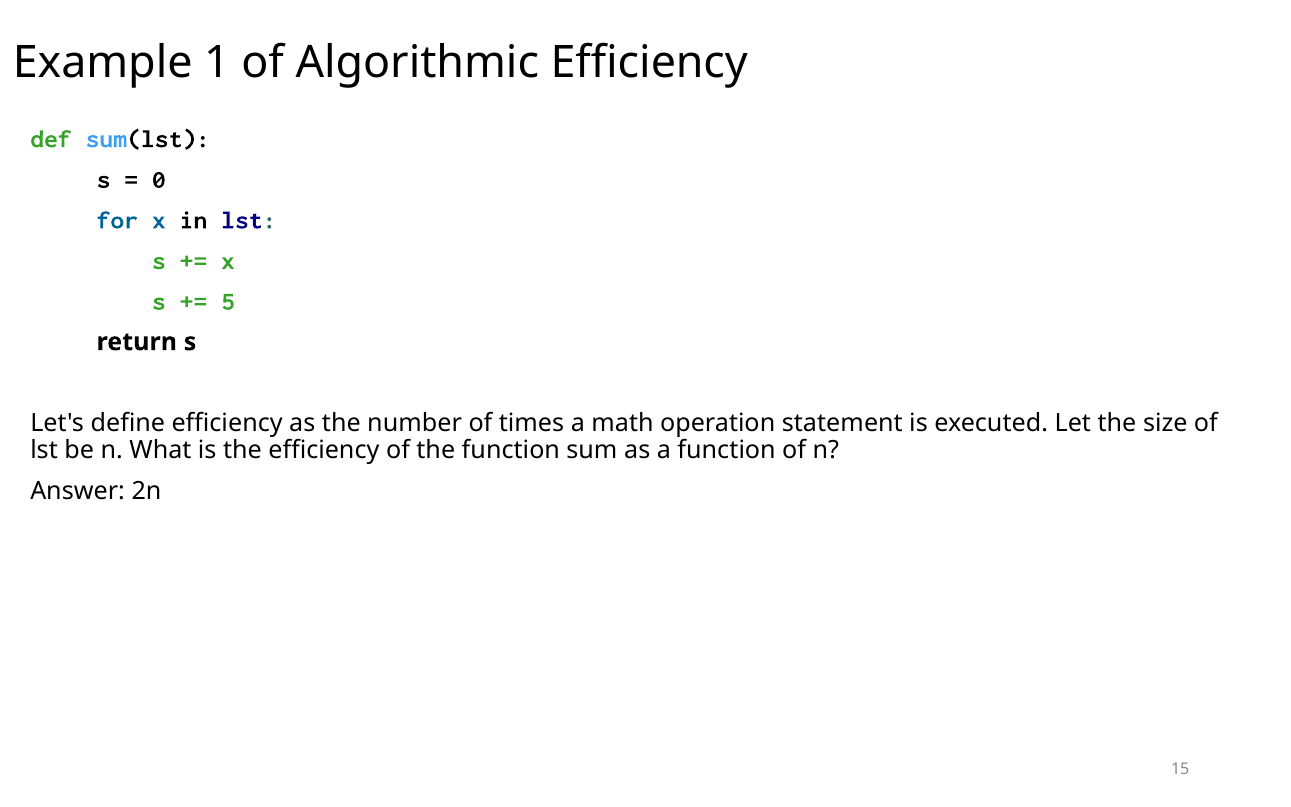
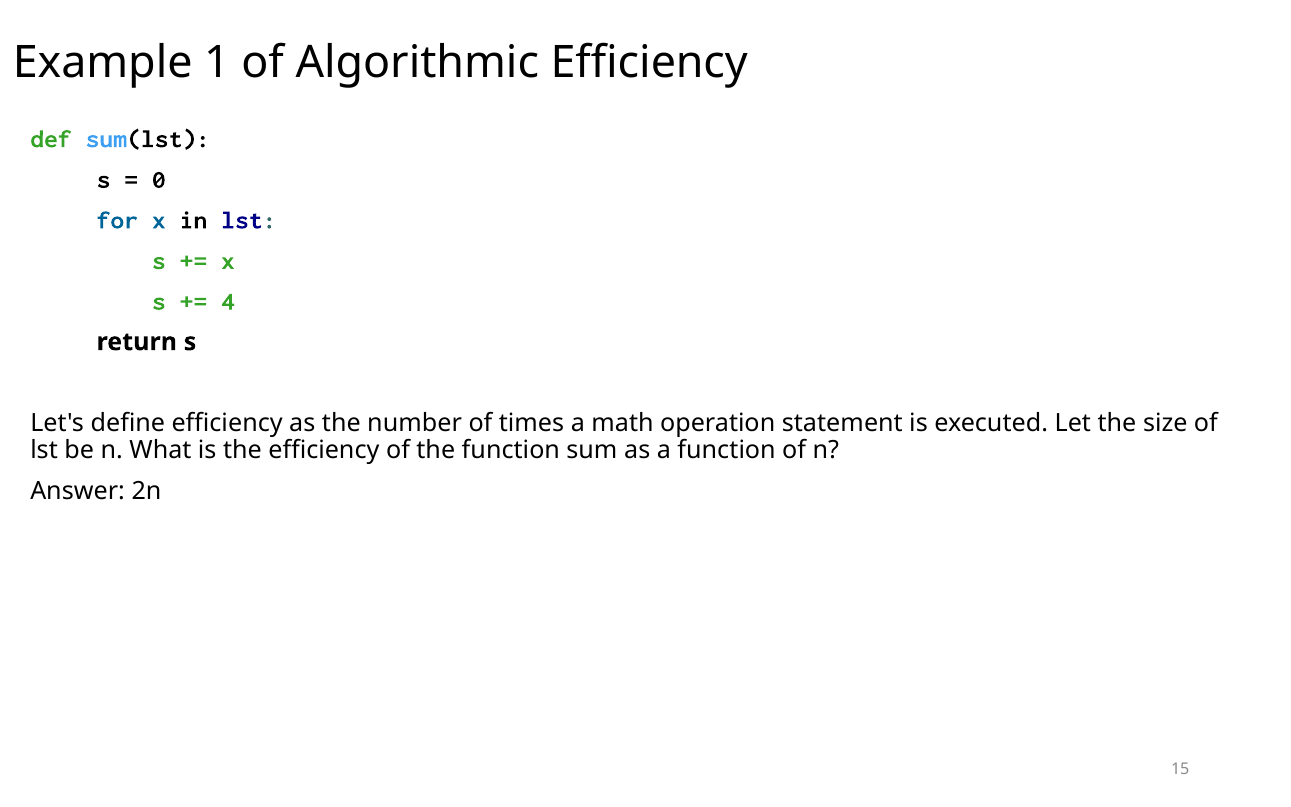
5: 5 -> 4 (228, 301)
